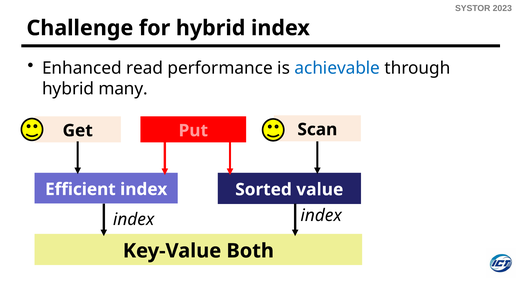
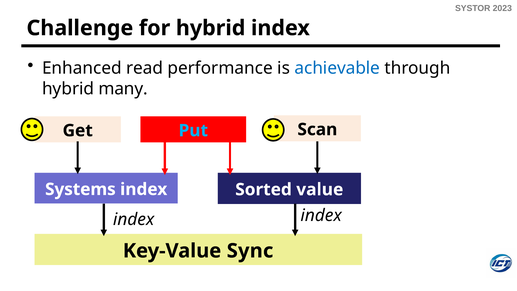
Put colour: pink -> light blue (193, 131)
Efficient: Efficient -> Systems (80, 189)
Both: Both -> Sync (250, 251)
